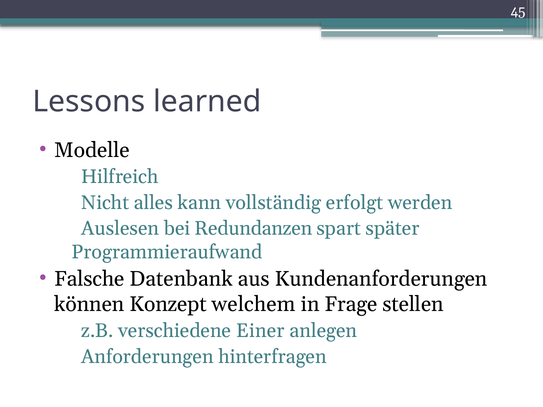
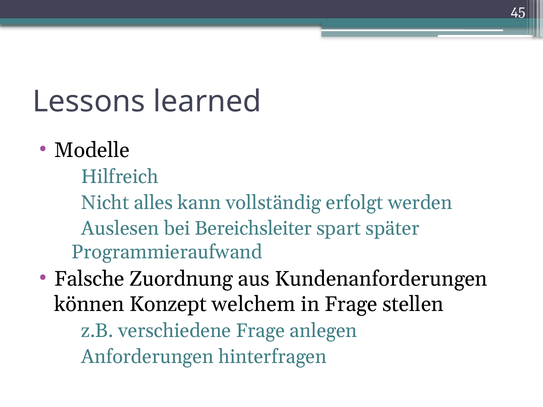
Redundanzen: Redundanzen -> Bereichsleiter (253, 229)
Datenbank: Datenbank -> Zuordnung (181, 279)
verschiedene Einer: Einer -> Frage (260, 331)
